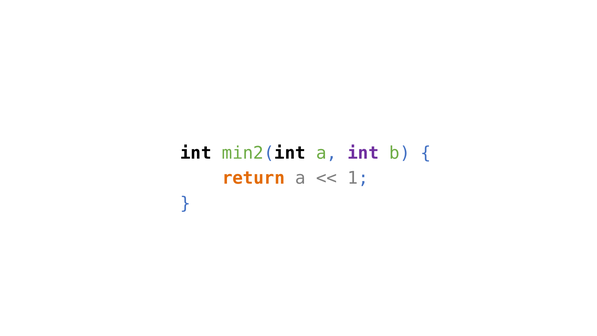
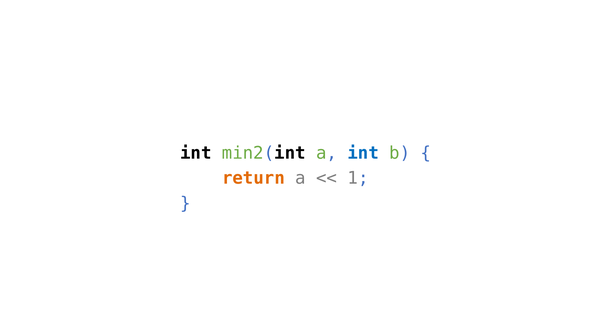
int colour: purple -> blue (363, 153)
